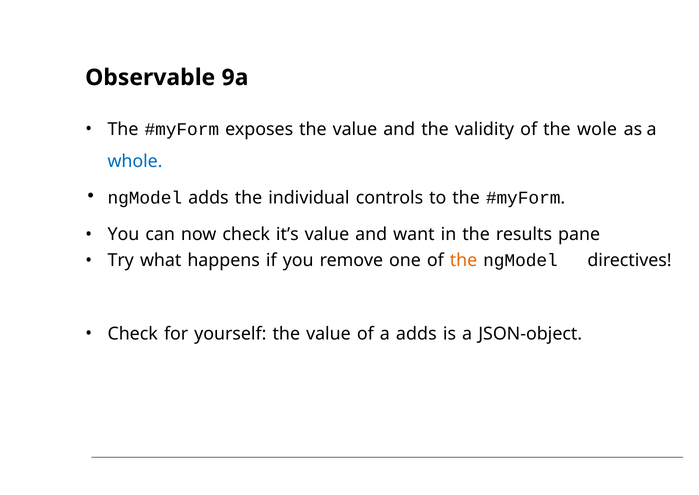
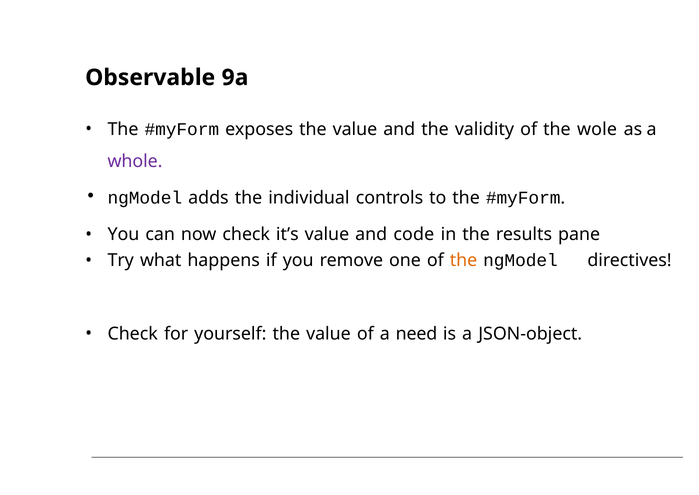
whole colour: blue -> purple (135, 161)
want: want -> code (414, 234)
a adds: adds -> need (416, 333)
